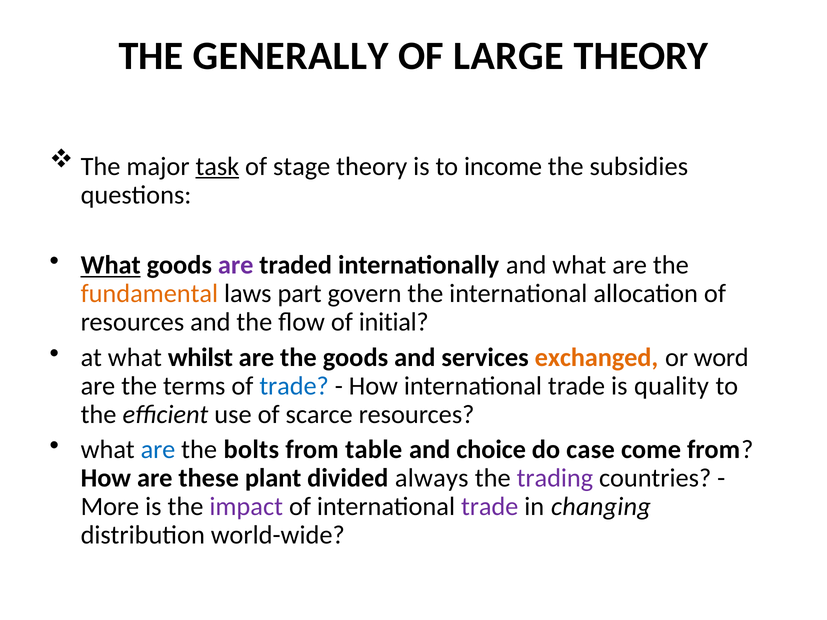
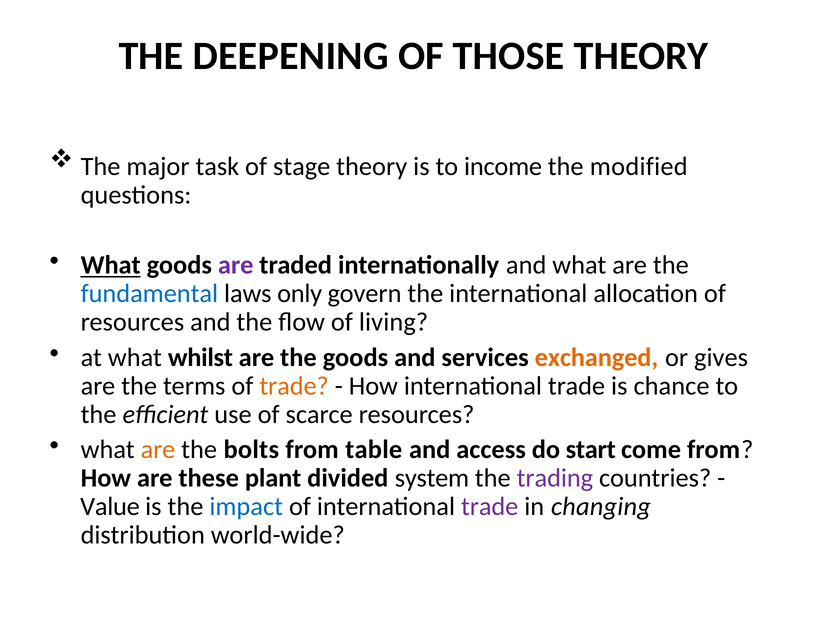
GENERALLY: GENERALLY -> DEEPENING (291, 56)
LARGE: LARGE -> THOSE (509, 56)
task underline: present -> none (217, 167)
subsidies: subsidies -> modified (639, 167)
fundamental colour: orange -> blue (149, 294)
part: part -> only (300, 294)
initial: initial -> living (394, 322)
word: word -> gives (721, 358)
trade colour: blue -> orange (294, 386)
quality: quality -> chance (672, 386)
are colour: blue -> orange (158, 450)
choice: choice -> access (491, 450)
case: case -> start (591, 450)
always: always -> system (432, 478)
More: More -> Value (110, 507)
impact colour: purple -> blue (246, 507)
